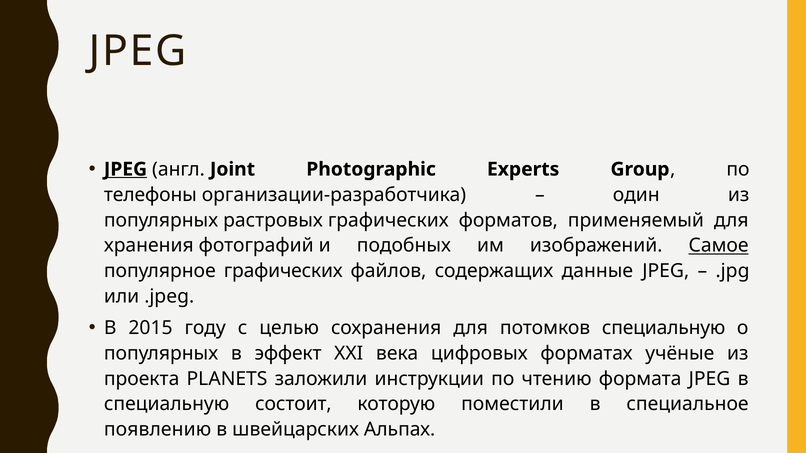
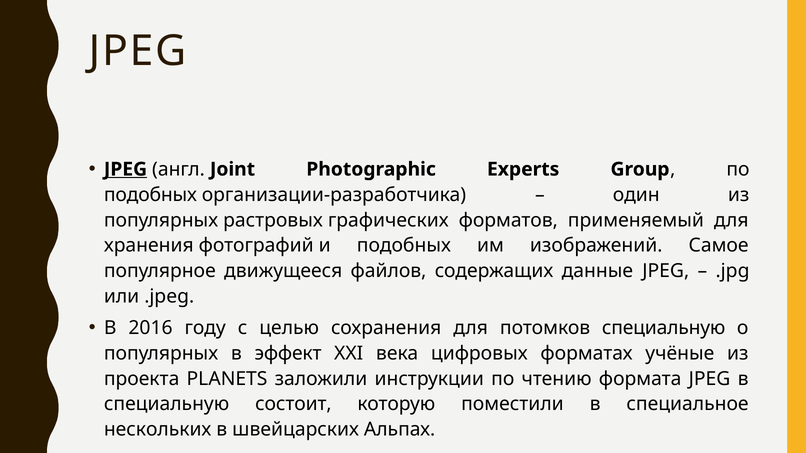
телефоны: телефоны -> подобных (150, 195)
Самое underline: present -> none (719, 246)
популярное графических: графических -> движущееся (283, 271)
2015: 2015 -> 2016 (151, 328)
появлению: появлению -> нескольких (158, 430)
